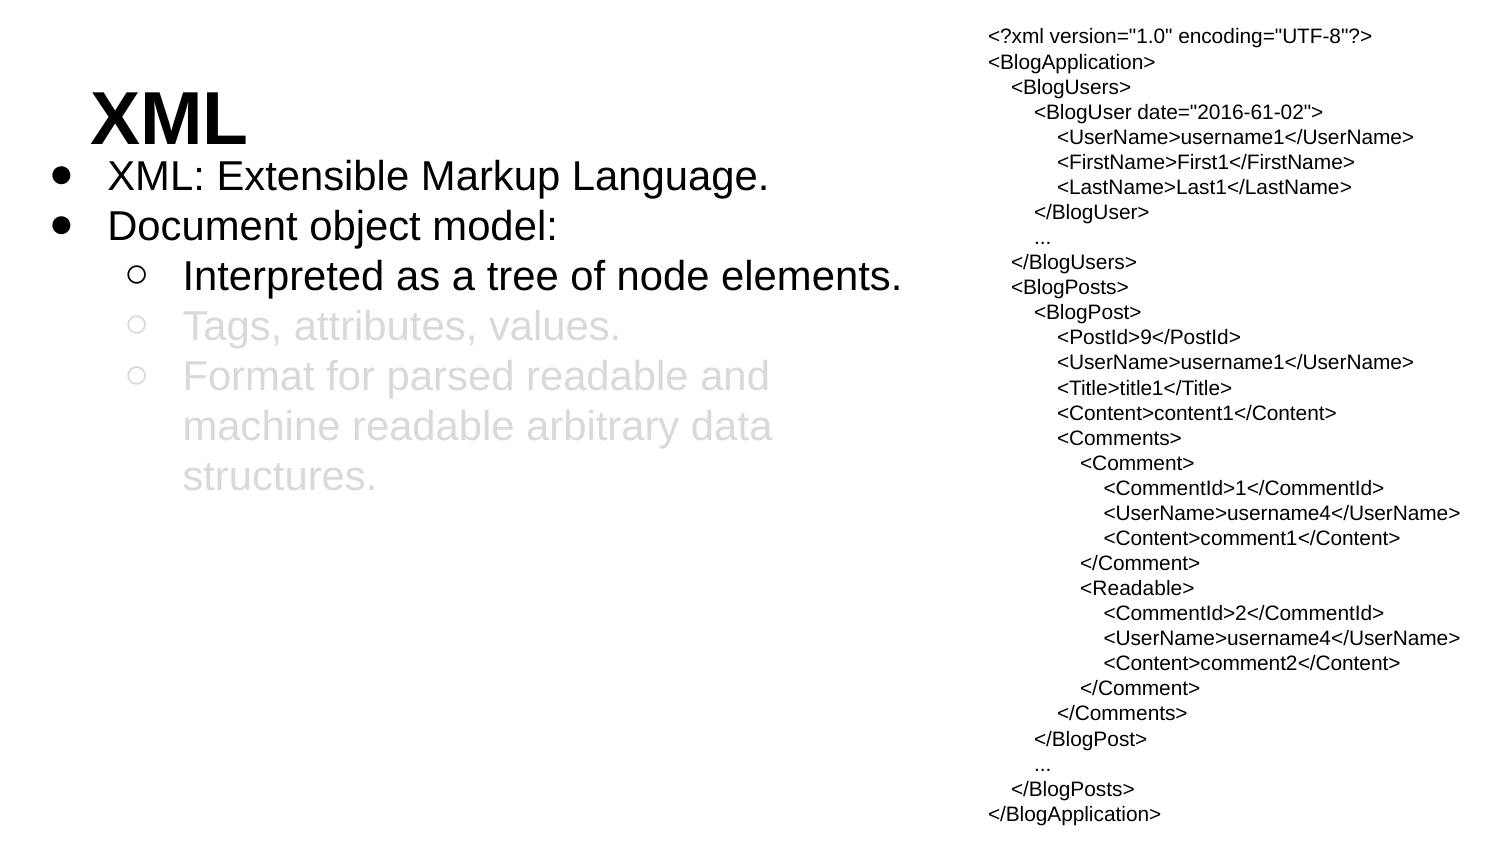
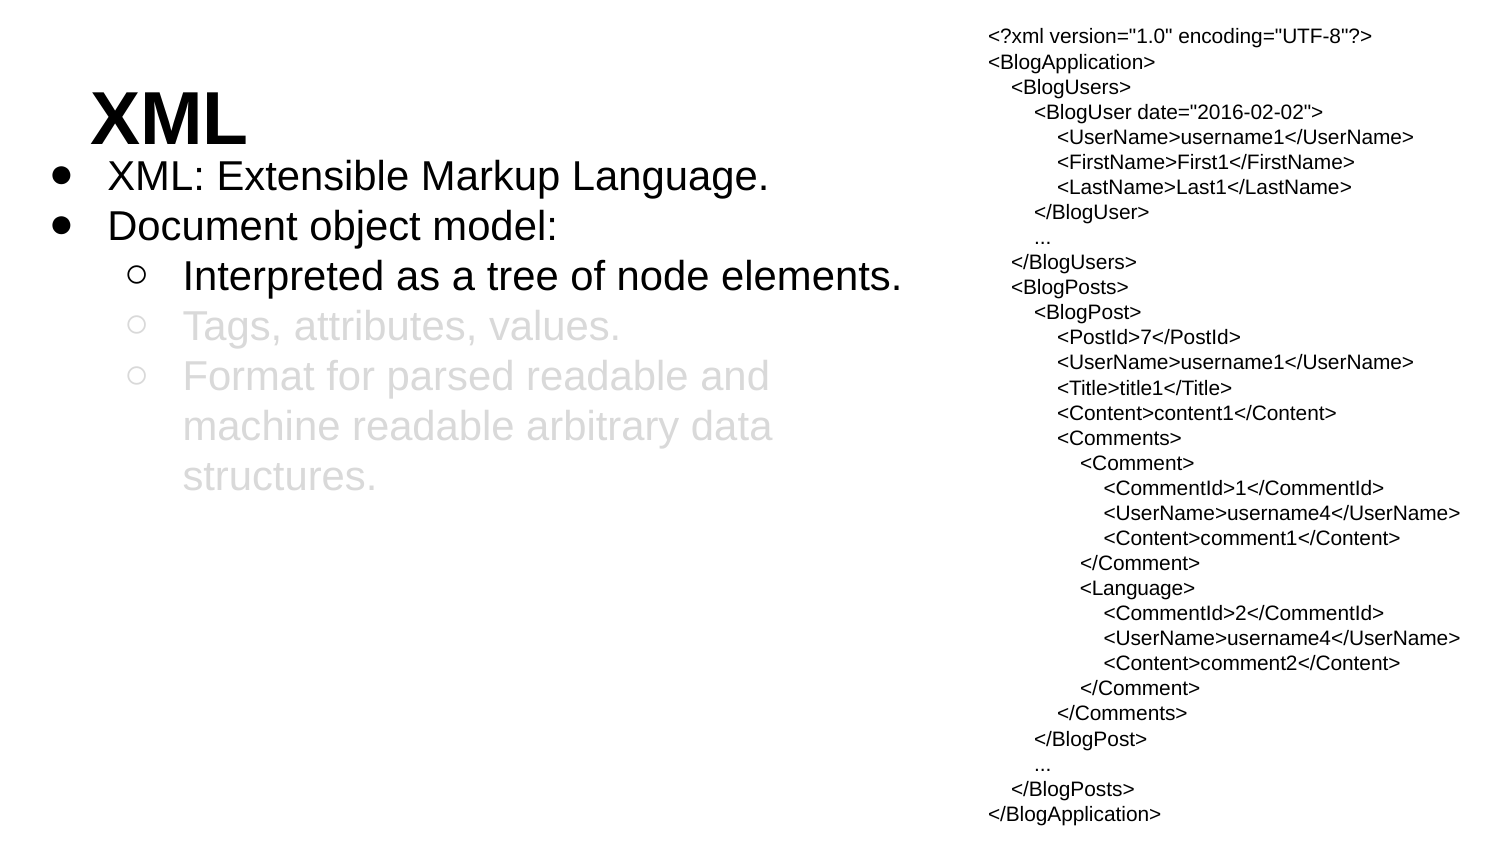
date="2016-61-02">: date="2016-61-02"> -> date="2016-02-02"> (1230, 112)
<PostId>9</PostId>: <PostId>9</PostId> -> <PostId>7</PostId> (1149, 338)
<Readable>: <Readable> -> <Language> (1138, 589)
